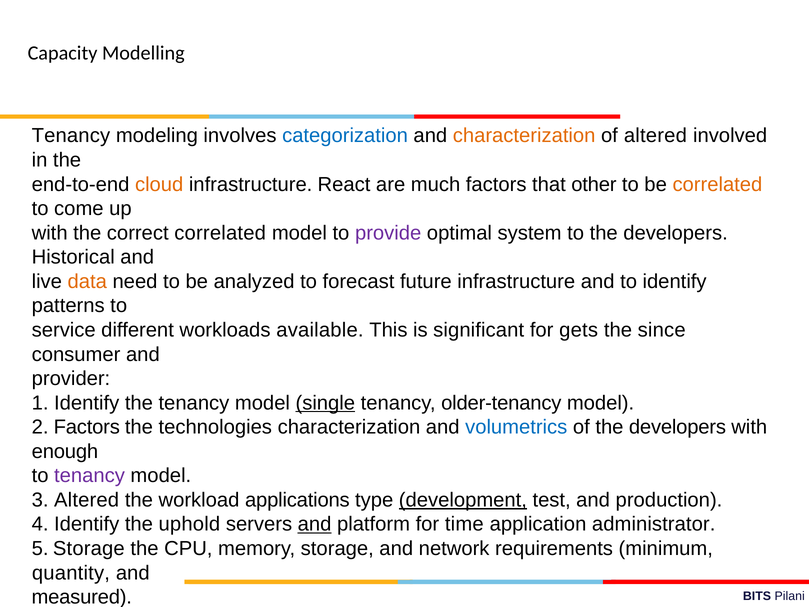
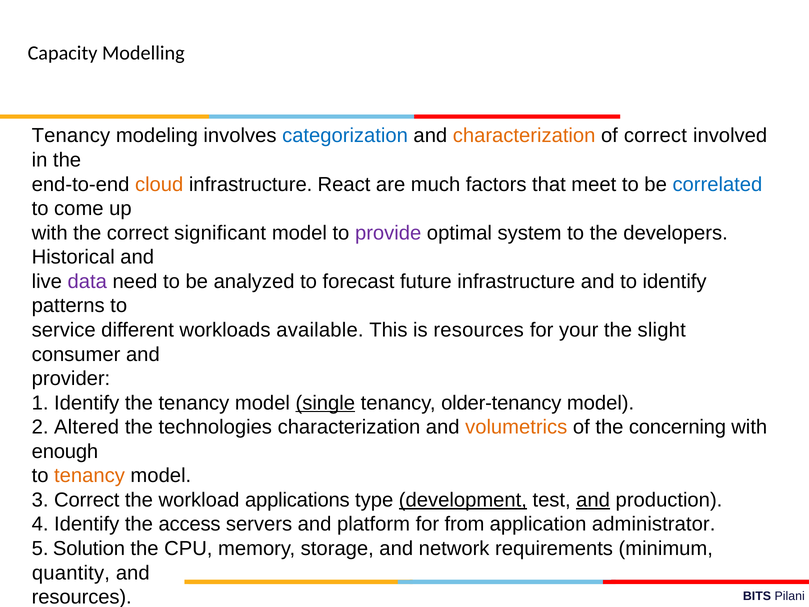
of altered: altered -> correct (655, 136)
other: other -> meet (594, 184)
correlated colour: orange -> blue (717, 184)
correct correlated: correlated -> significant (220, 233)
data colour: orange -> purple (87, 281)
is significant: significant -> resources (479, 330)
gets: gets -> your (579, 330)
since: since -> slight (662, 330)
2 Factors: Factors -> Altered (87, 427)
volumetrics colour: blue -> orange (516, 427)
of the developers: developers -> concerning (677, 427)
tenancy colour: purple -> orange (90, 476)
3 Altered: Altered -> Correct (87, 500)
and underline: none -> present (593, 500)
uphold: uphold -> access (190, 524)
and underline: present -> none (315, 524)
time: time -> from (465, 524)
5 Storage: Storage -> Solution (89, 548)
measured: measured -> resources (82, 597)
